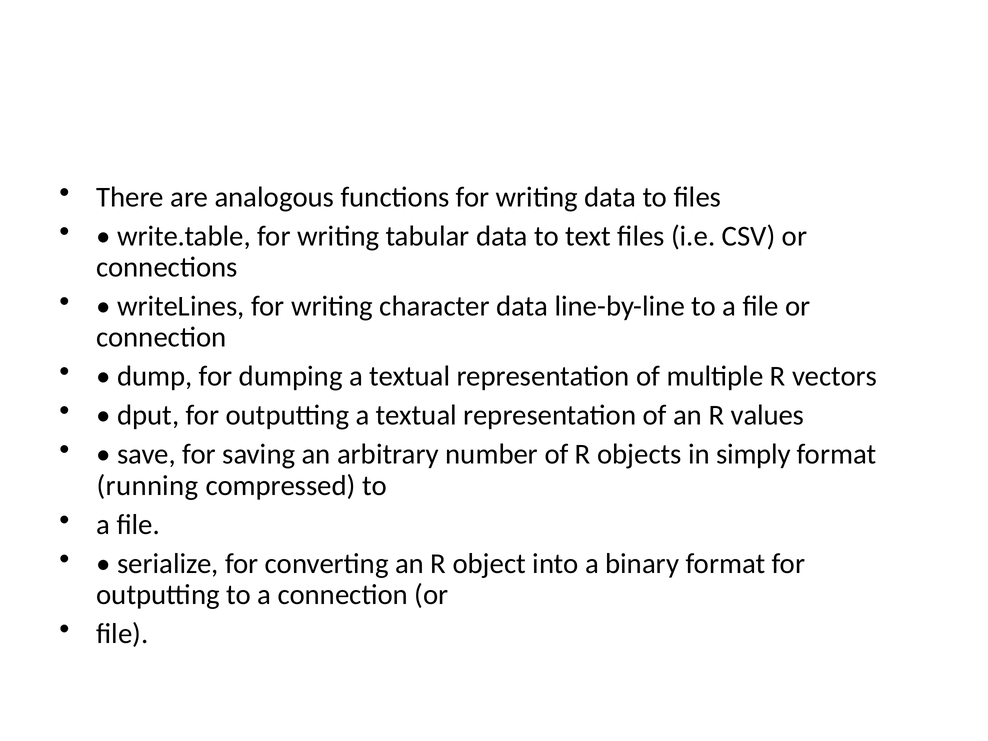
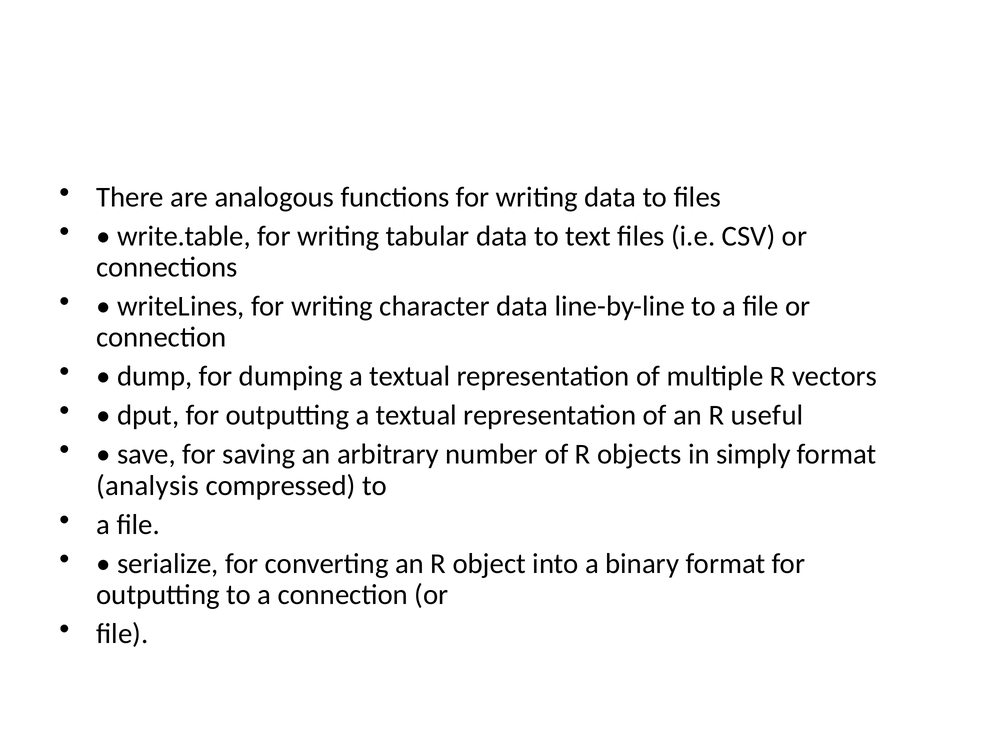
values: values -> useful (767, 415)
running: running -> analysis (148, 486)
